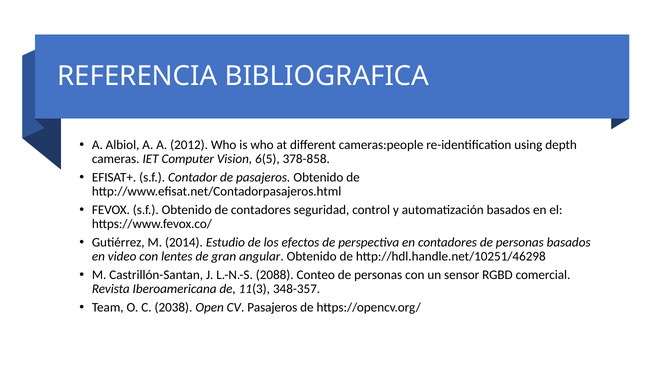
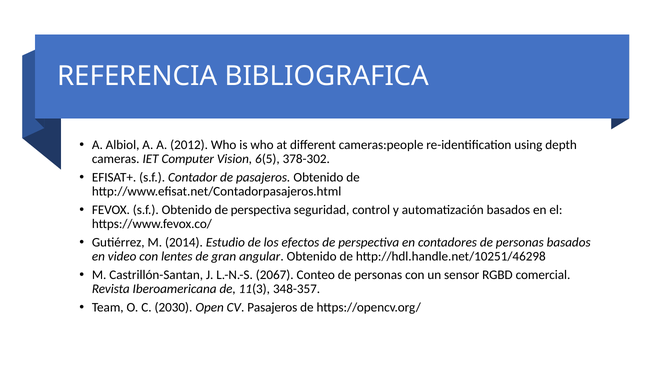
378-858: 378-858 -> 378-302 (306, 159)
Obtenido de contadores: contadores -> perspectiva (261, 210)
2088: 2088 -> 2067 (275, 275)
2038: 2038 -> 2030 (173, 308)
